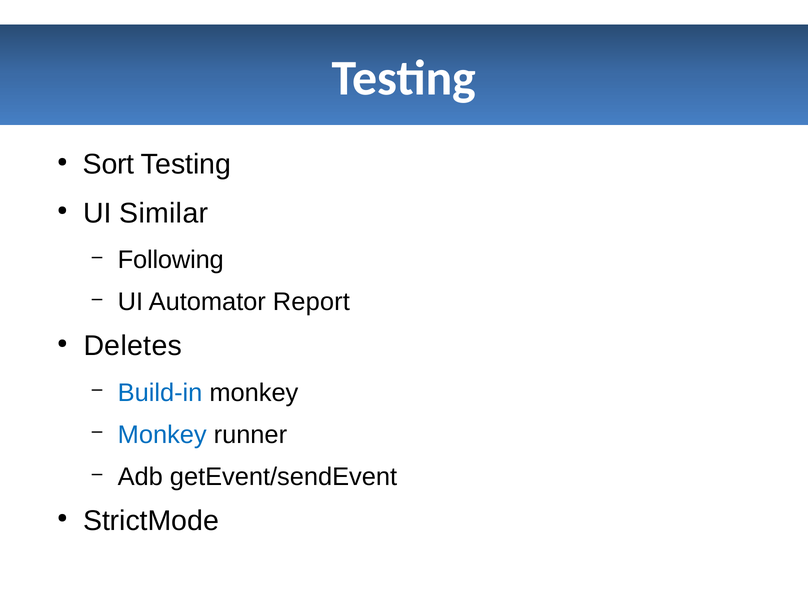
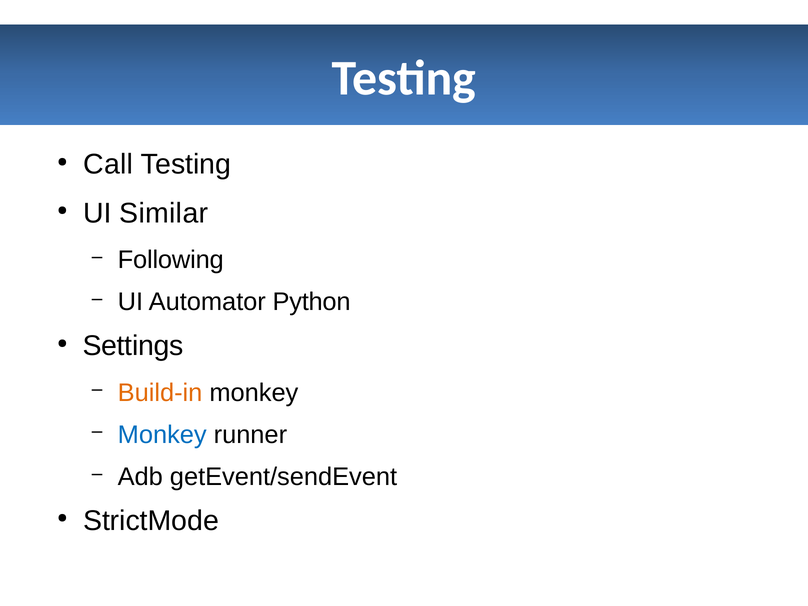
Sort: Sort -> Call (108, 165)
Report: Report -> Python (312, 302)
Deletes: Deletes -> Settings (133, 346)
Build-in colour: blue -> orange (160, 393)
